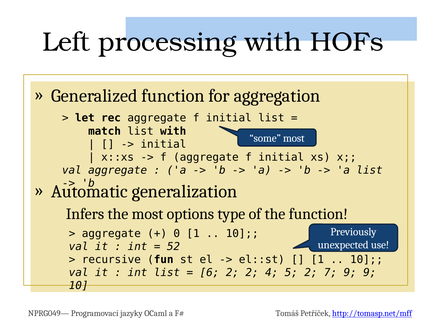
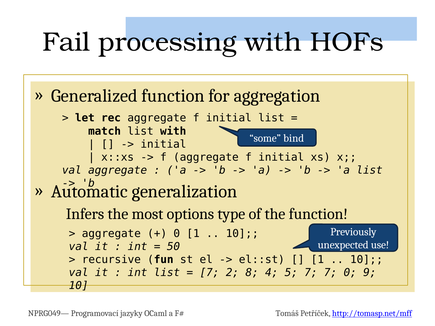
Left: Left -> Fail (66, 42)
some most: most -> bind (294, 138)
52: 52 -> 50 (173, 247)
6: 6 -> 7 (209, 273)
2 2: 2 -> 8 (252, 273)
5 2: 2 -> 7 (311, 273)
7 9: 9 -> 0 (350, 273)
